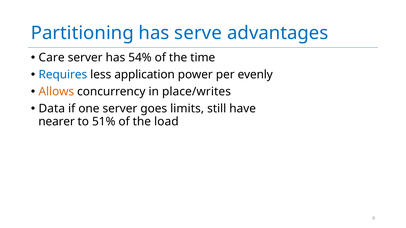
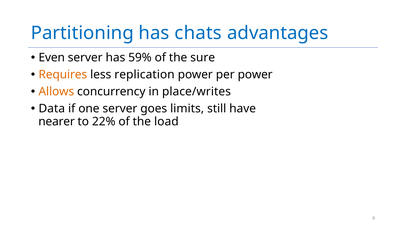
serve: serve -> chats (198, 33)
Care: Care -> Even (52, 58)
54%: 54% -> 59% (140, 58)
time: time -> sure (203, 58)
Requires colour: blue -> orange (63, 75)
application: application -> replication (144, 75)
per evenly: evenly -> power (255, 75)
51%: 51% -> 22% (104, 122)
